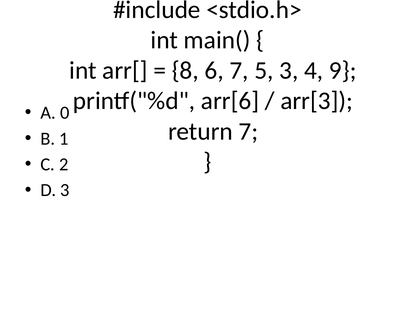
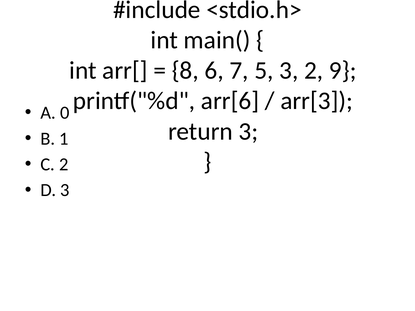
3 4: 4 -> 2 (314, 71)
return 7: 7 -> 3 (248, 131)
